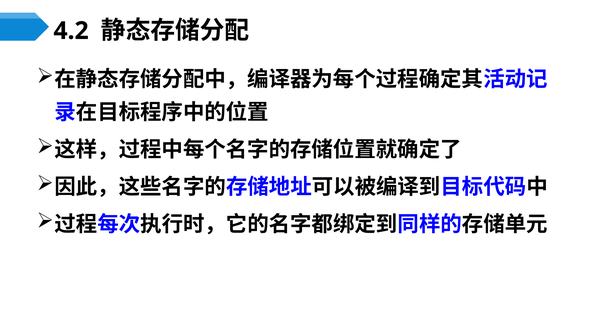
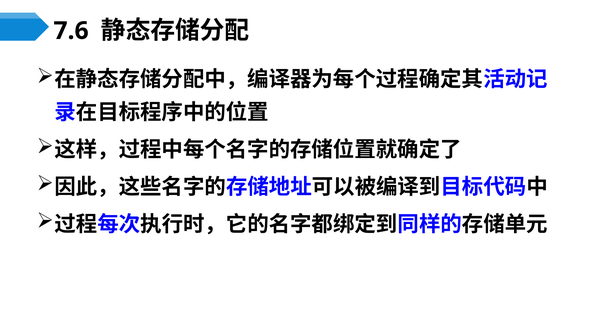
4.2: 4.2 -> 7.6 (71, 31)
